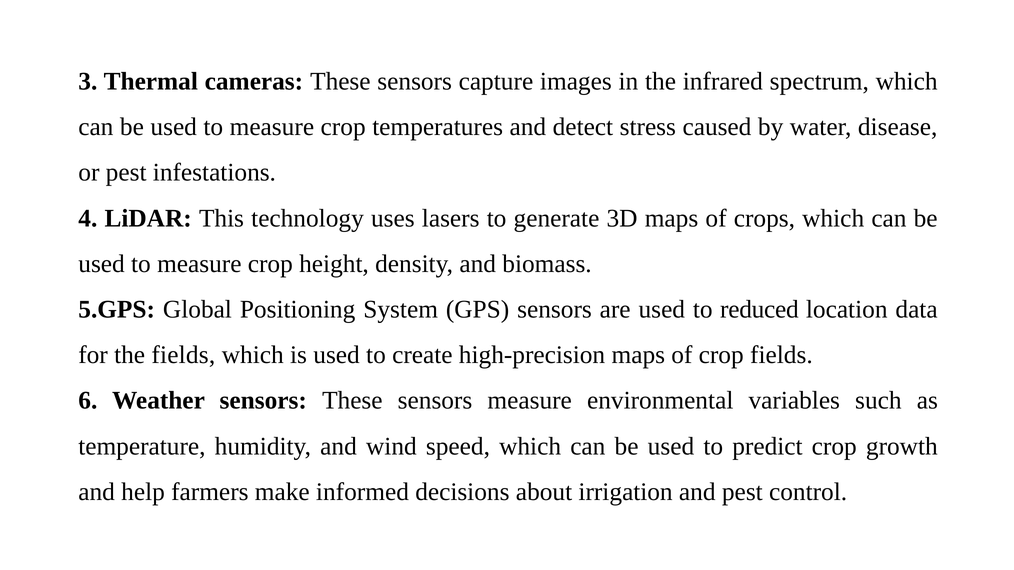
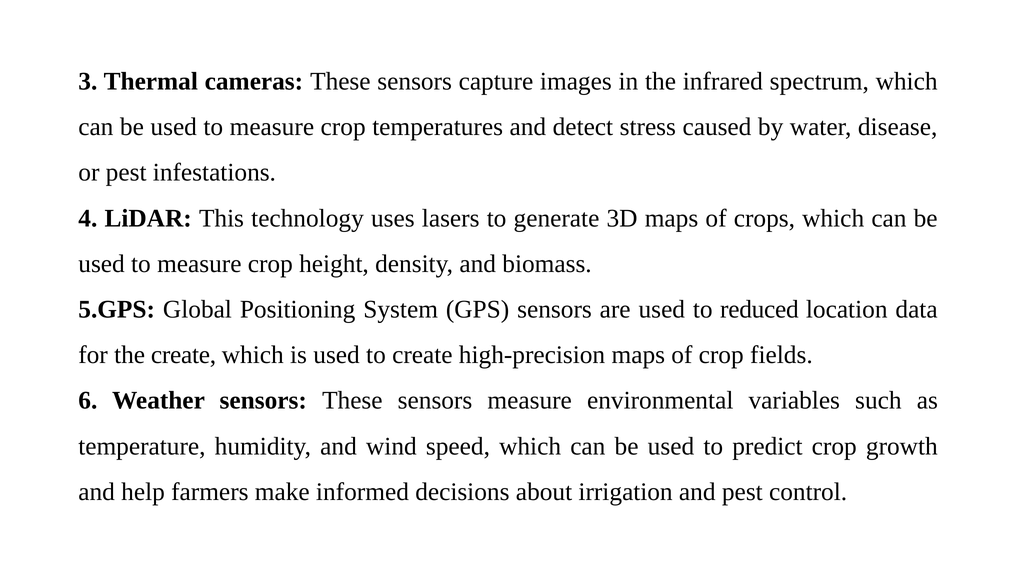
the fields: fields -> create (184, 355)
